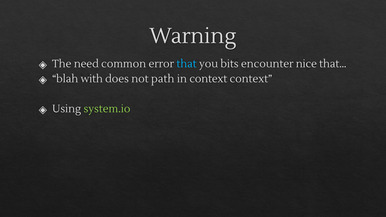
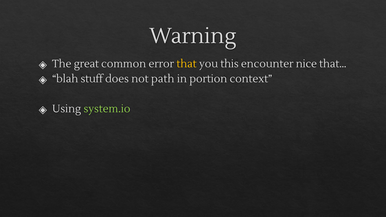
need: need -> great (86, 64)
that colour: light blue -> yellow (187, 64)
bits: bits -> this (230, 64)
with: with -> stuff (92, 79)
in context: context -> portion (208, 79)
